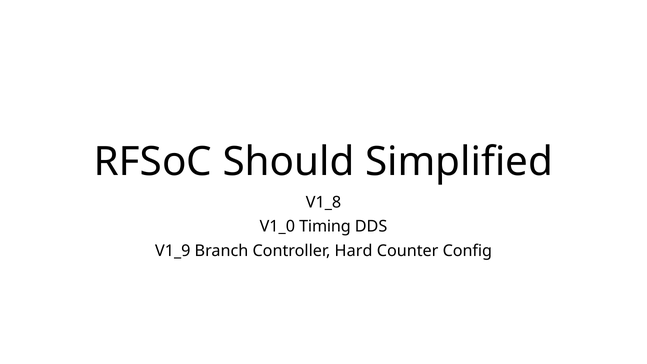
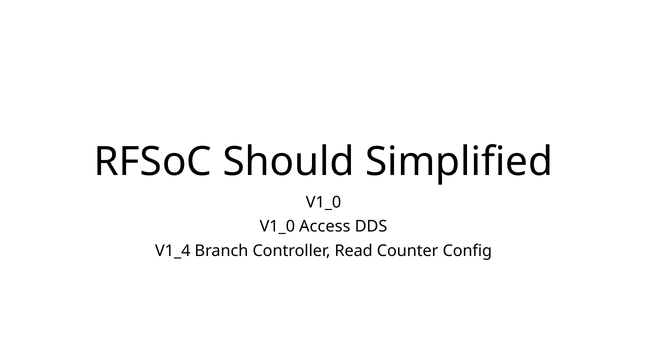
V1_8: V1_8 -> V1_0 (324, 202)
Timing: Timing -> Access (325, 226)
V1_9: V1_9 -> V1_4 (173, 251)
Hard: Hard -> Read (354, 251)
